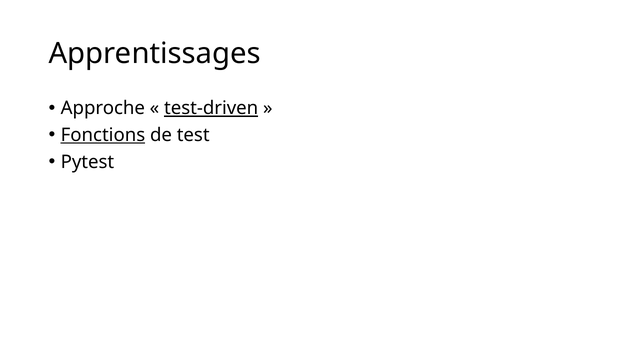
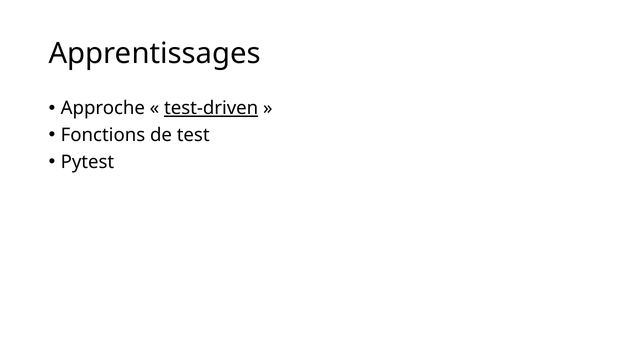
Fonctions underline: present -> none (103, 135)
